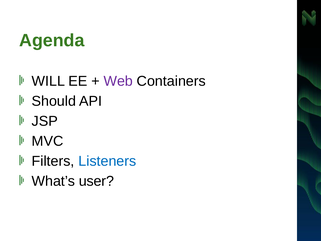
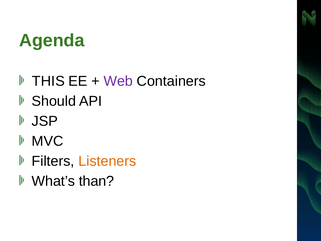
WILL: WILL -> THIS (48, 81)
Listeners colour: blue -> orange (107, 161)
user: user -> than (96, 181)
